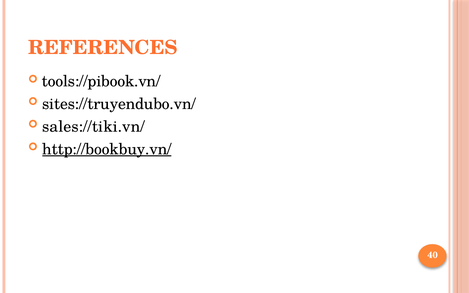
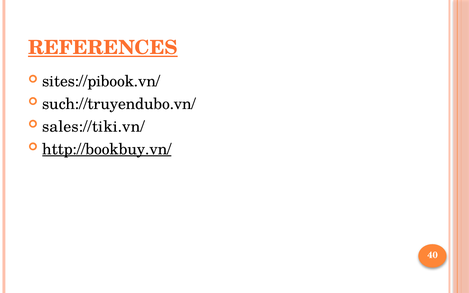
REFERENCES underline: none -> present (103, 48)
tools://pibook.vn/: tools://pibook.vn/ -> sites://pibook.vn/ (101, 81)
sites://truyendubo.vn/: sites://truyendubo.vn/ -> such://truyendubo.vn/ (119, 104)
